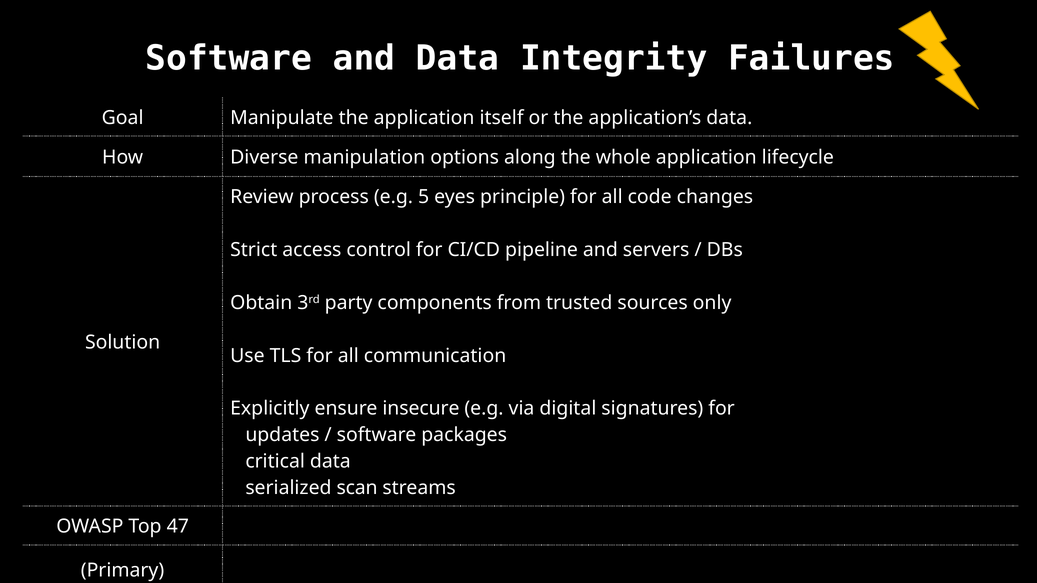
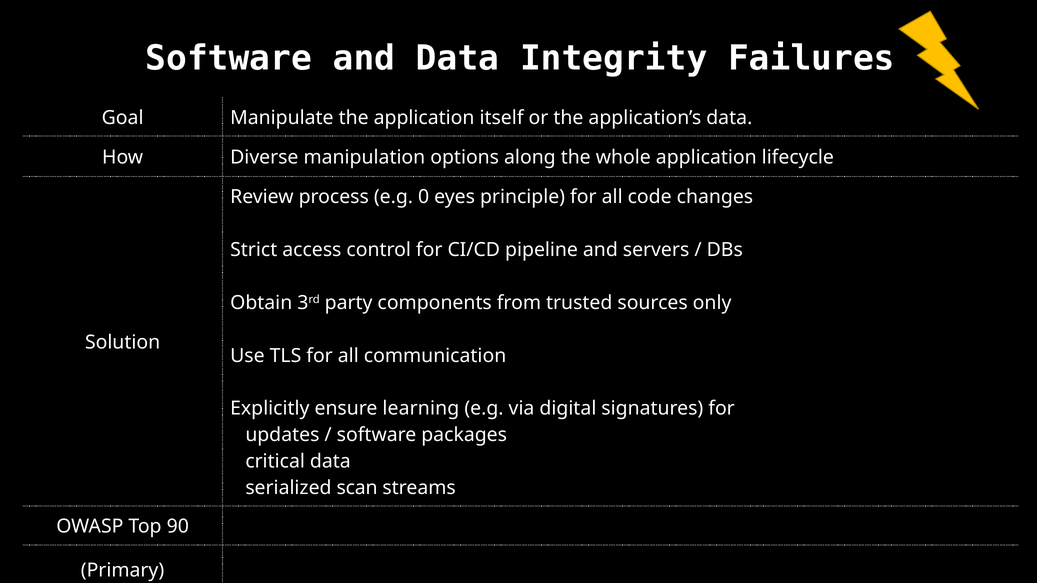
5: 5 -> 0 (424, 197)
insecure: insecure -> learning (421, 409)
47: 47 -> 90 (178, 527)
